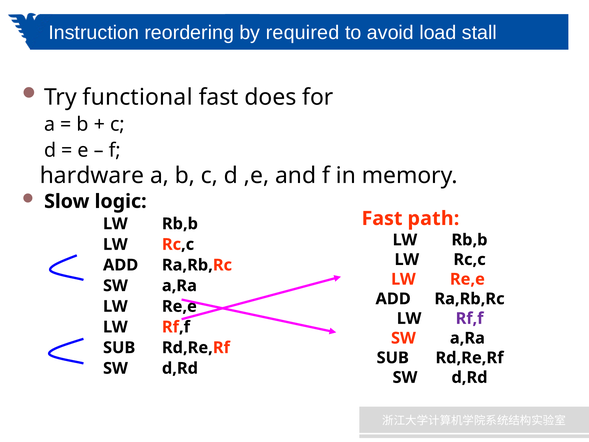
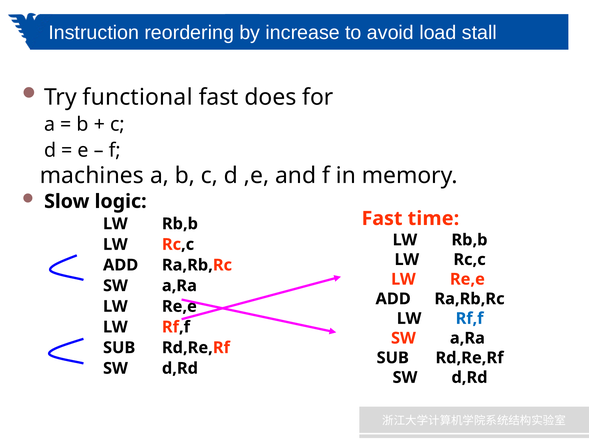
required: required -> increase (303, 33)
hardware: hardware -> machines (92, 175)
path: path -> time (433, 218)
Rf,f colour: purple -> blue (470, 318)
